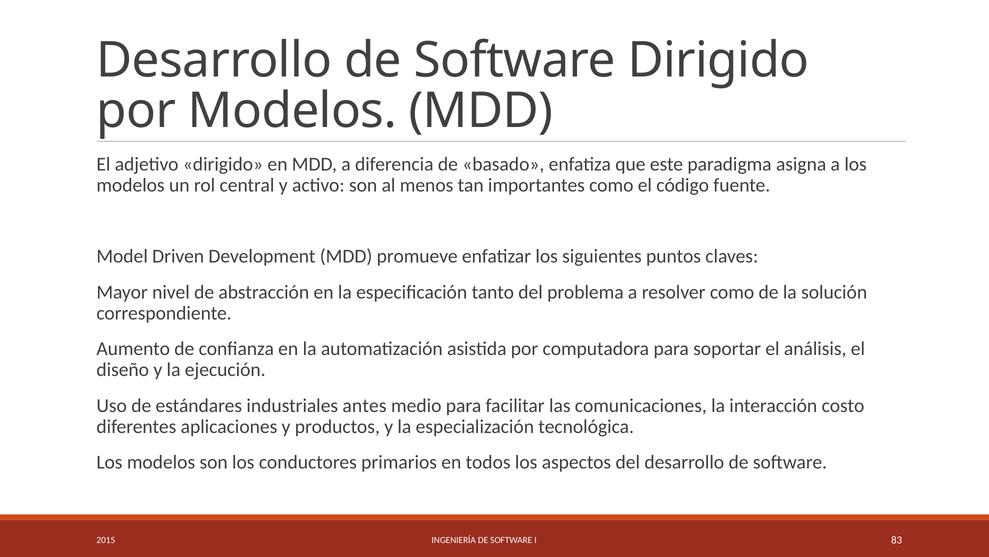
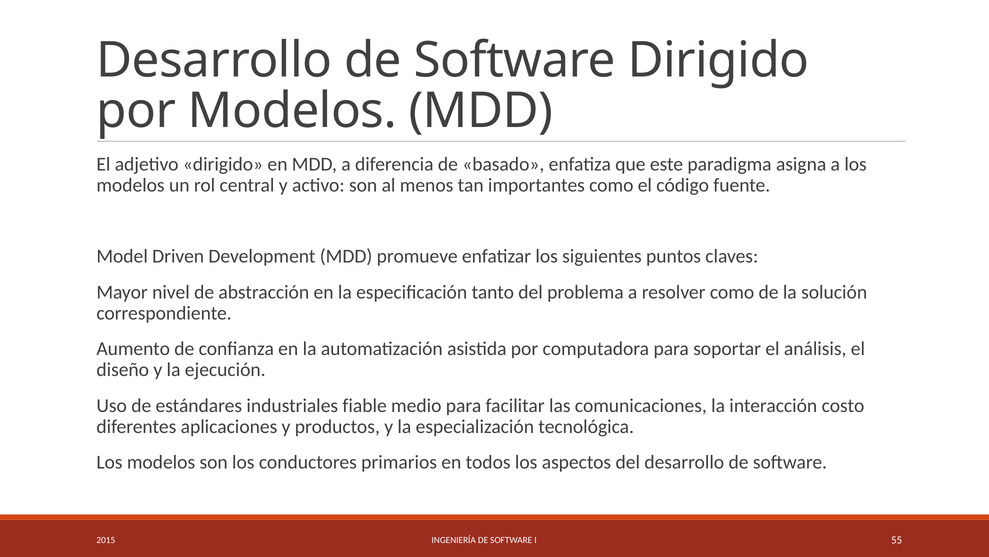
antes: antes -> fiable (365, 405)
83: 83 -> 55 (897, 539)
